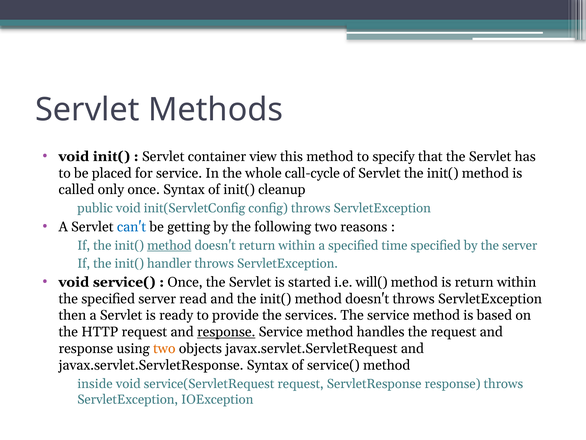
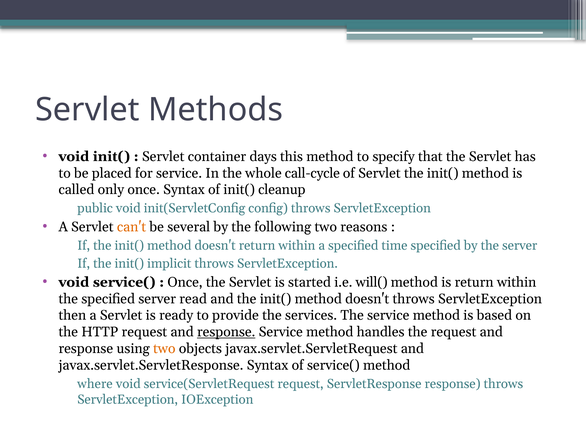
view: view -> days (263, 156)
can't colour: blue -> orange (132, 227)
getting: getting -> several (189, 227)
method underline: present -> none (169, 245)
handler: handler -> implicit (169, 263)
inside: inside -> where (95, 383)
